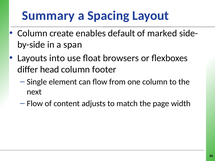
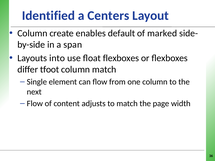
Summary: Summary -> Identified (48, 16)
Spacing: Spacing -> Centers (108, 16)
float browsers: browsers -> flexboxes (121, 58)
head: head -> tfoot (50, 70)
column footer: footer -> match (104, 70)
